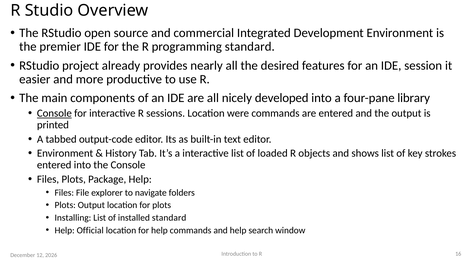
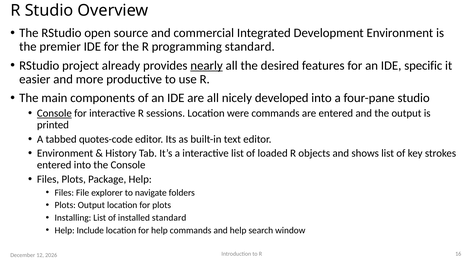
nearly underline: none -> present (207, 65)
session: session -> specific (423, 65)
four-pane library: library -> studio (414, 98)
output-code: output-code -> quotes-code (106, 139)
Official: Official -> Include (90, 230)
